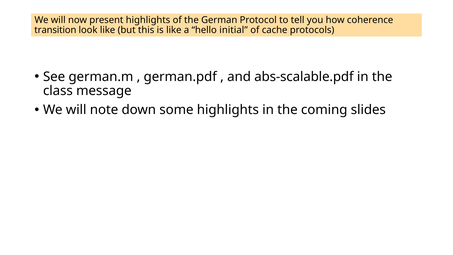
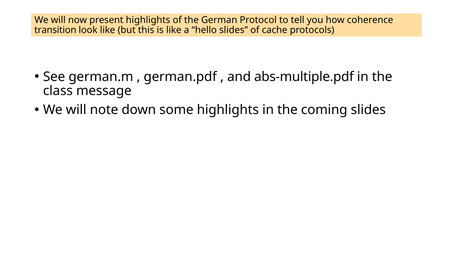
hello initial: initial -> slides (234, 30)
abs-scalable.pdf: abs-scalable.pdf -> abs-multiple.pdf (304, 77)
